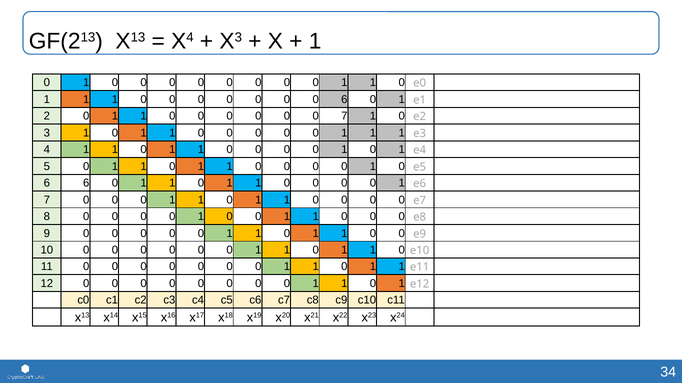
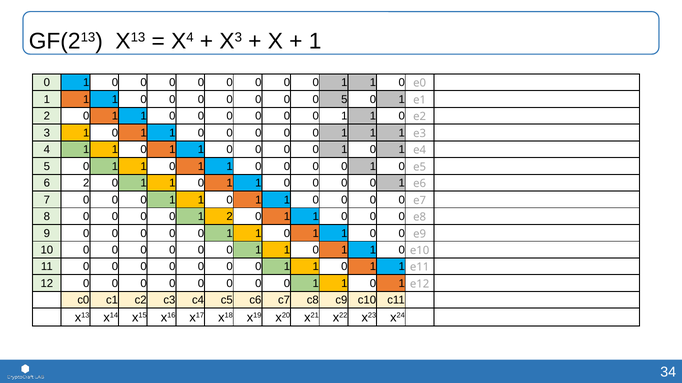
0 6: 6 -> 5 (344, 100)
7: 7 -> 1 (344, 116)
6 6: 6 -> 2 (86, 183)
0: 0 -> 2 (230, 217)
